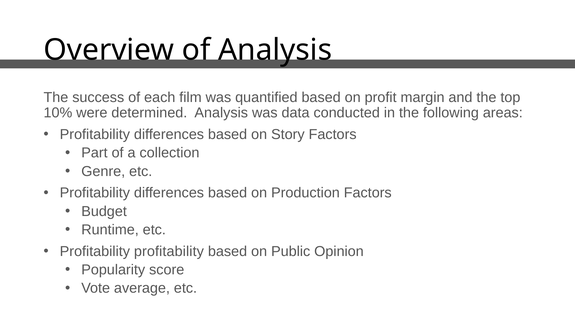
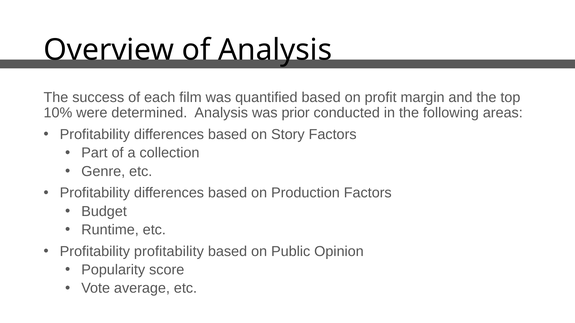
data: data -> prior (296, 113)
